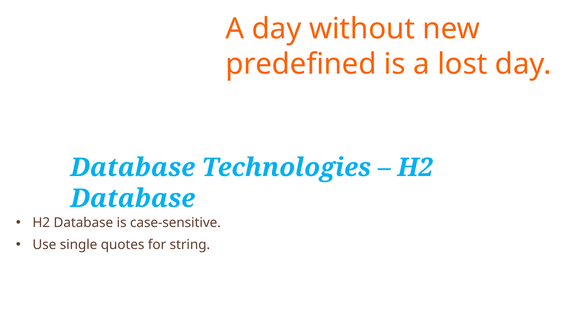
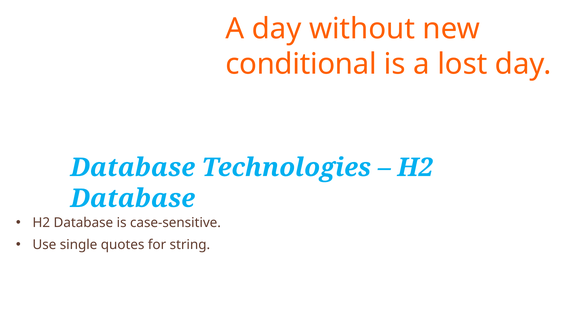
predefined: predefined -> conditional (301, 64)
